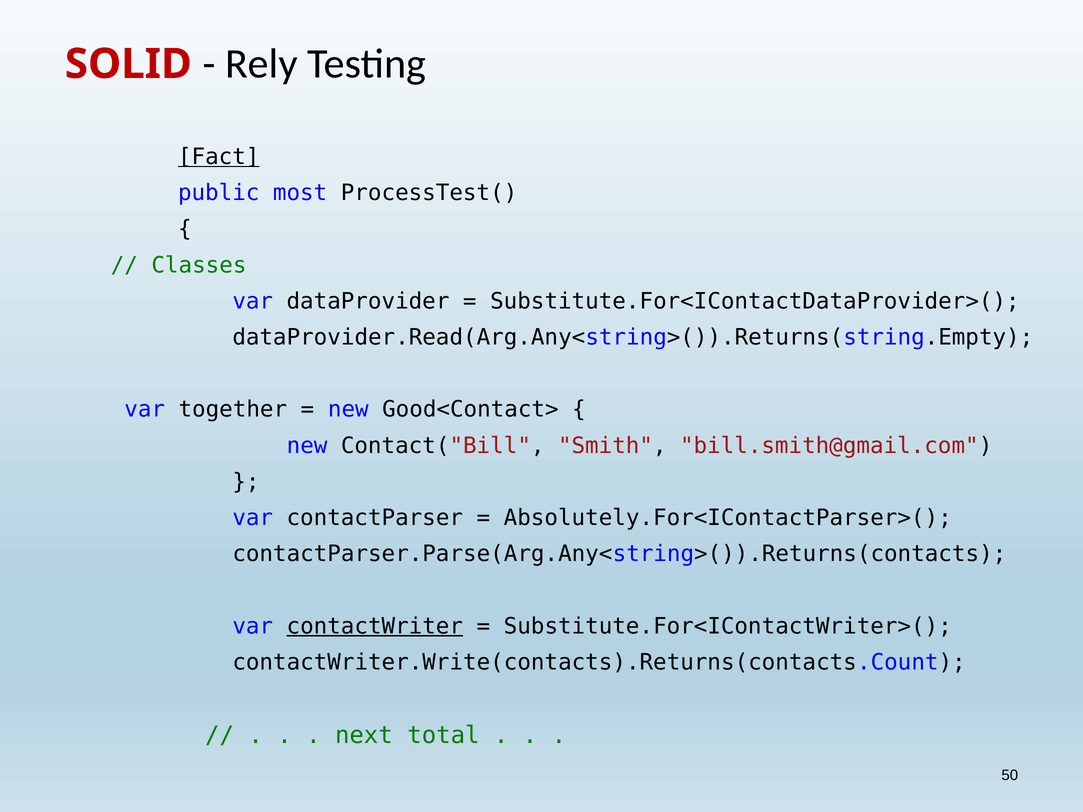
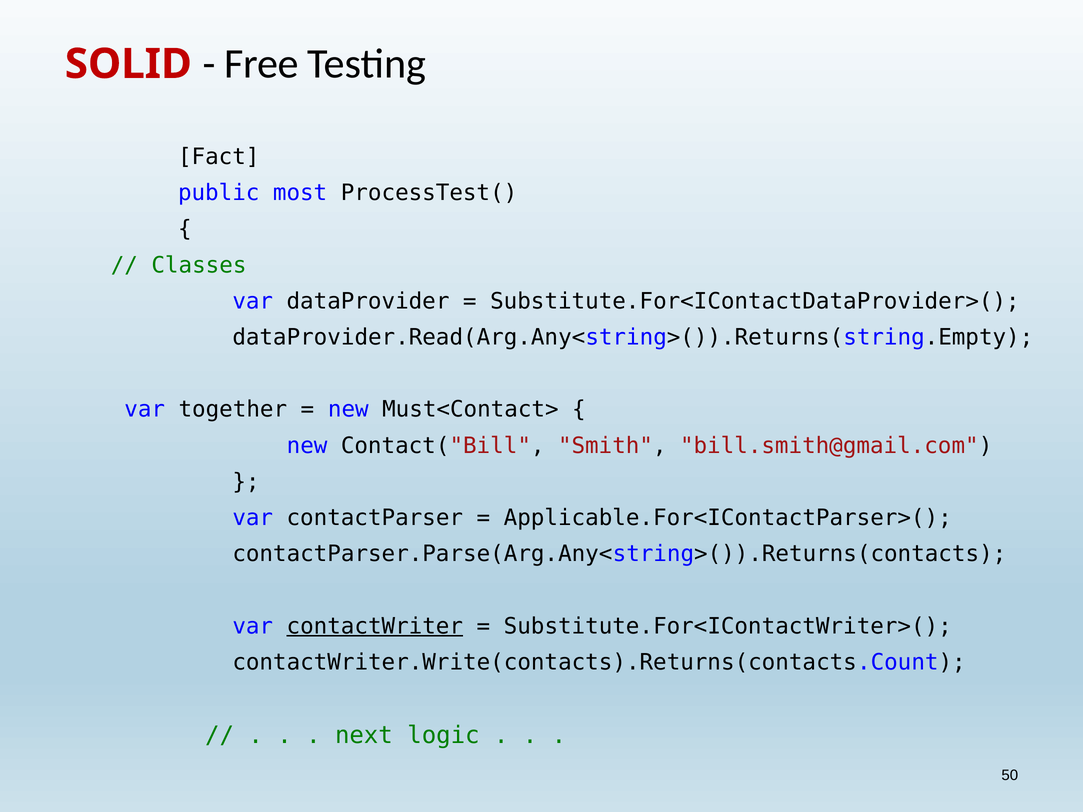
Rely: Rely -> Free (262, 64)
Fact underline: present -> none (219, 157)
Good<Contact>: Good<Contact> -> Must<Contact> (470, 410)
Absolutely.For<IContactParser>(: Absolutely.For<IContactParser>( -> Applicable.For<IContactParser>( (728, 518)
total: total -> logic (443, 736)
